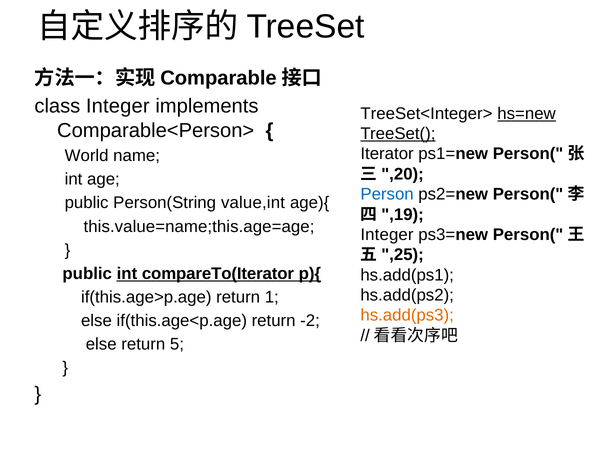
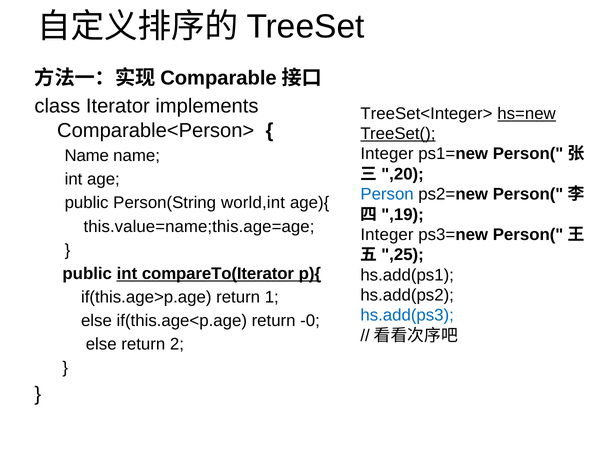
class Integer: Integer -> Iterator (118, 106)
Iterator: Iterator -> Integer (387, 154)
World: World -> Name (87, 156)
value,int: value,int -> world,int (253, 203)
hs.add(ps3 colour: orange -> blue (407, 315)
-2: -2 -> -0 (310, 320)
5: 5 -> 2 (177, 344)
